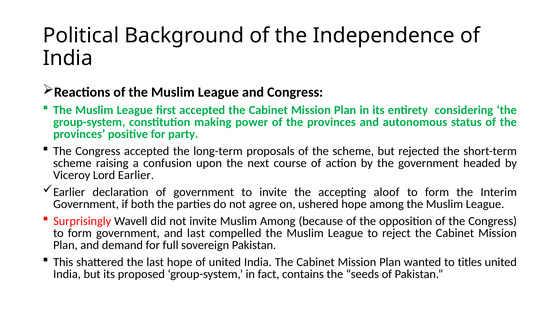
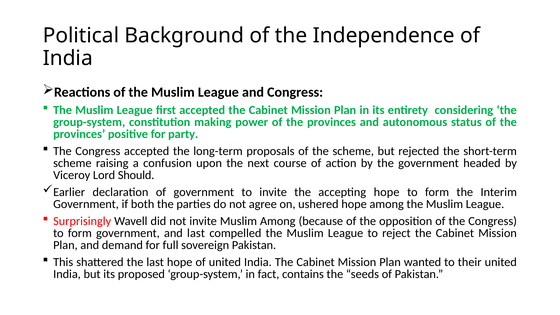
Lord Earlier: Earlier -> Should (136, 175)
accepting aloof: aloof -> hope (387, 192)
titles: titles -> their (470, 262)
